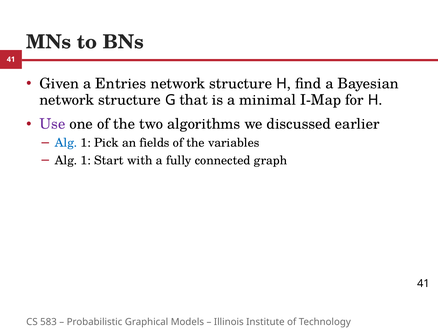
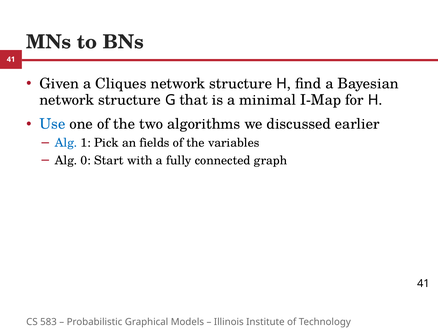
Entries: Entries -> Cliques (121, 84)
Use colour: purple -> blue (52, 124)
1: 1 -> 0 (86, 161)
